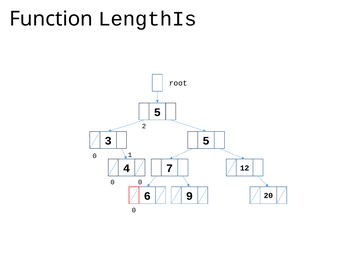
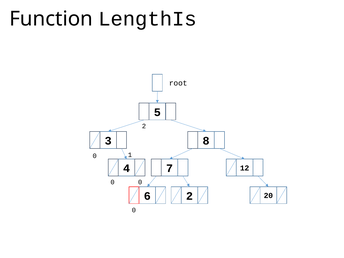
3 5: 5 -> 8 (206, 141)
6 9: 9 -> 2 (189, 196)
